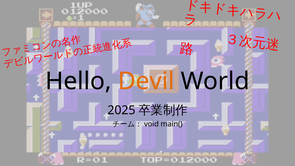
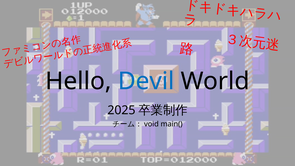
Devil colour: orange -> blue (146, 81)
